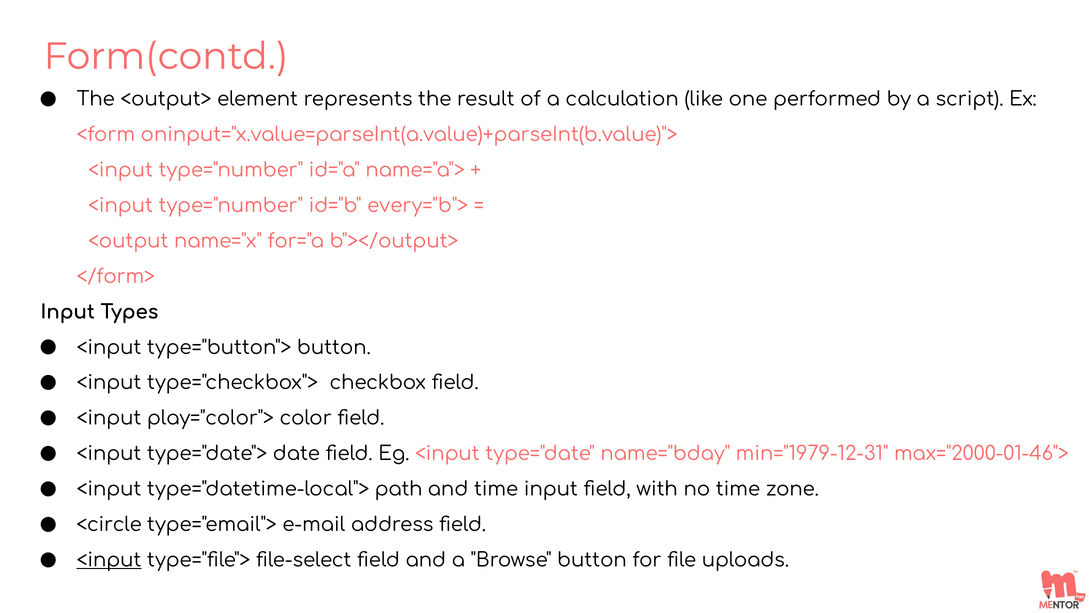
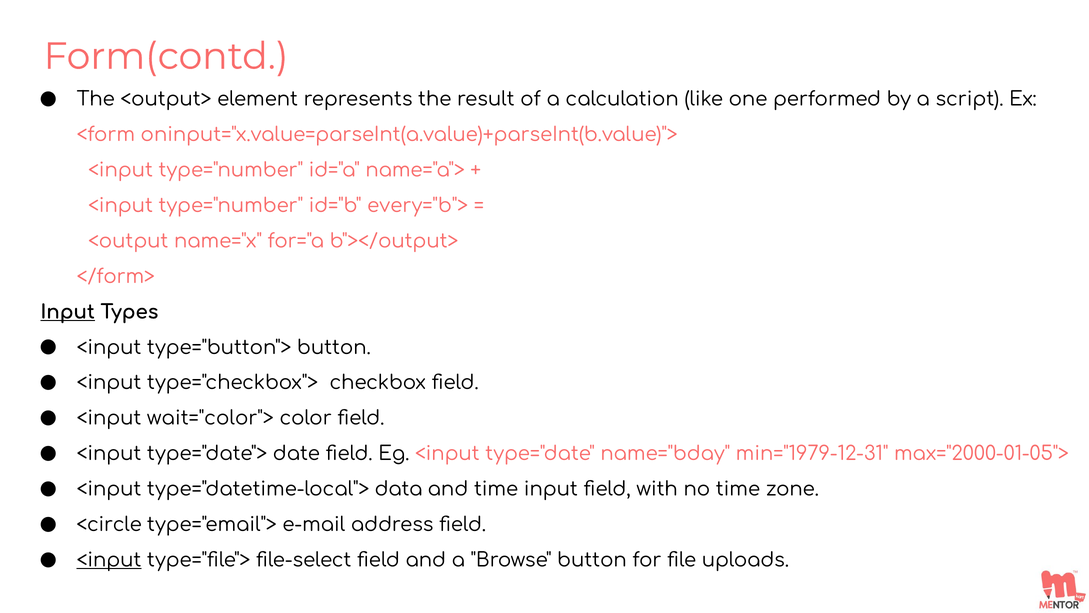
Input underline: none -> present (68, 312)
play="color">: play="color"> -> wait="color"> (210, 418)
max="2000-01-46">: max="2000-01-46"> -> max="2000-01-05"> (981, 454)
path: path -> data (399, 489)
